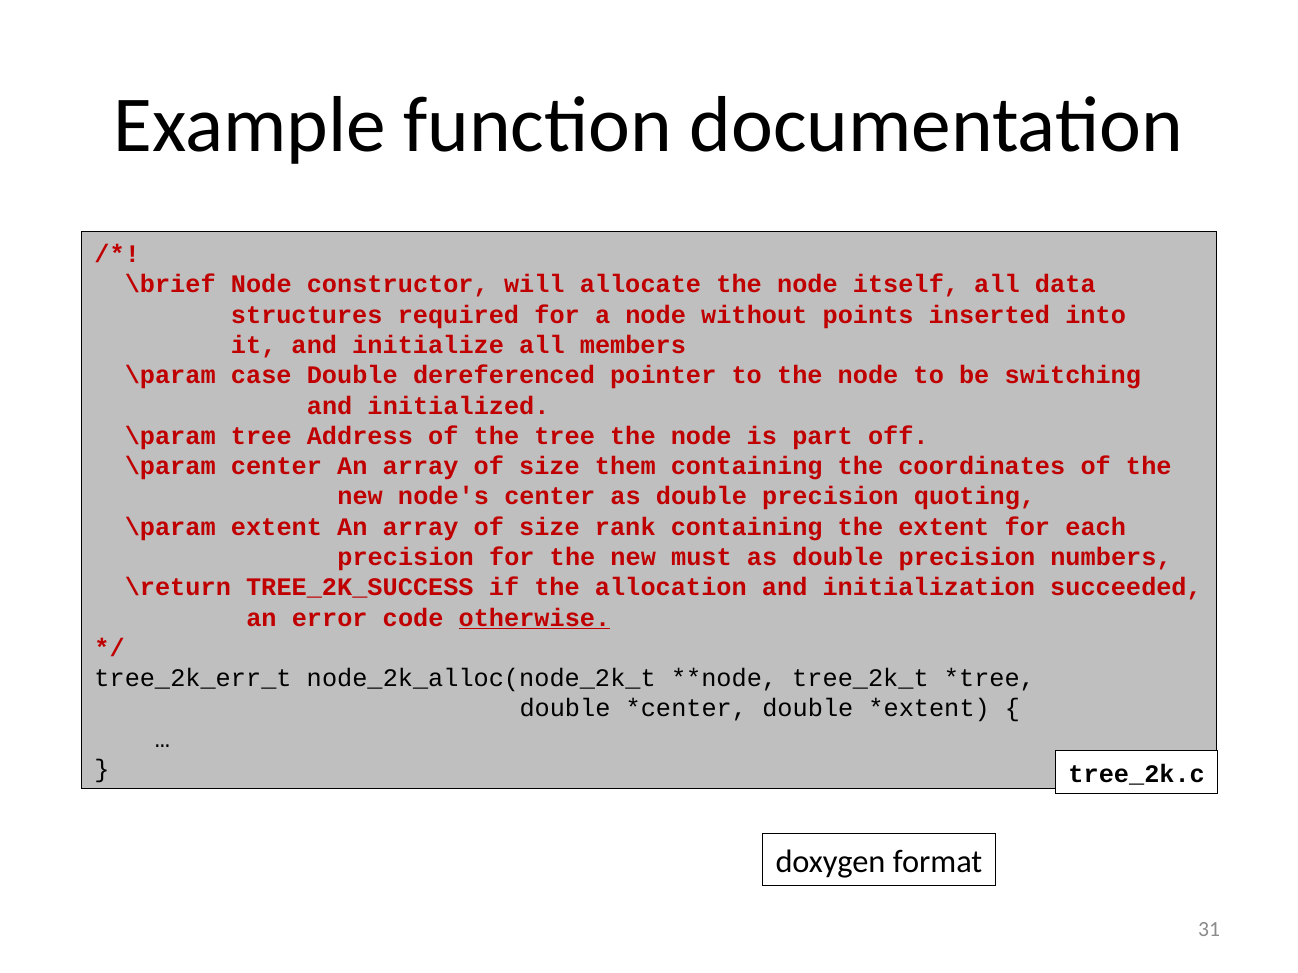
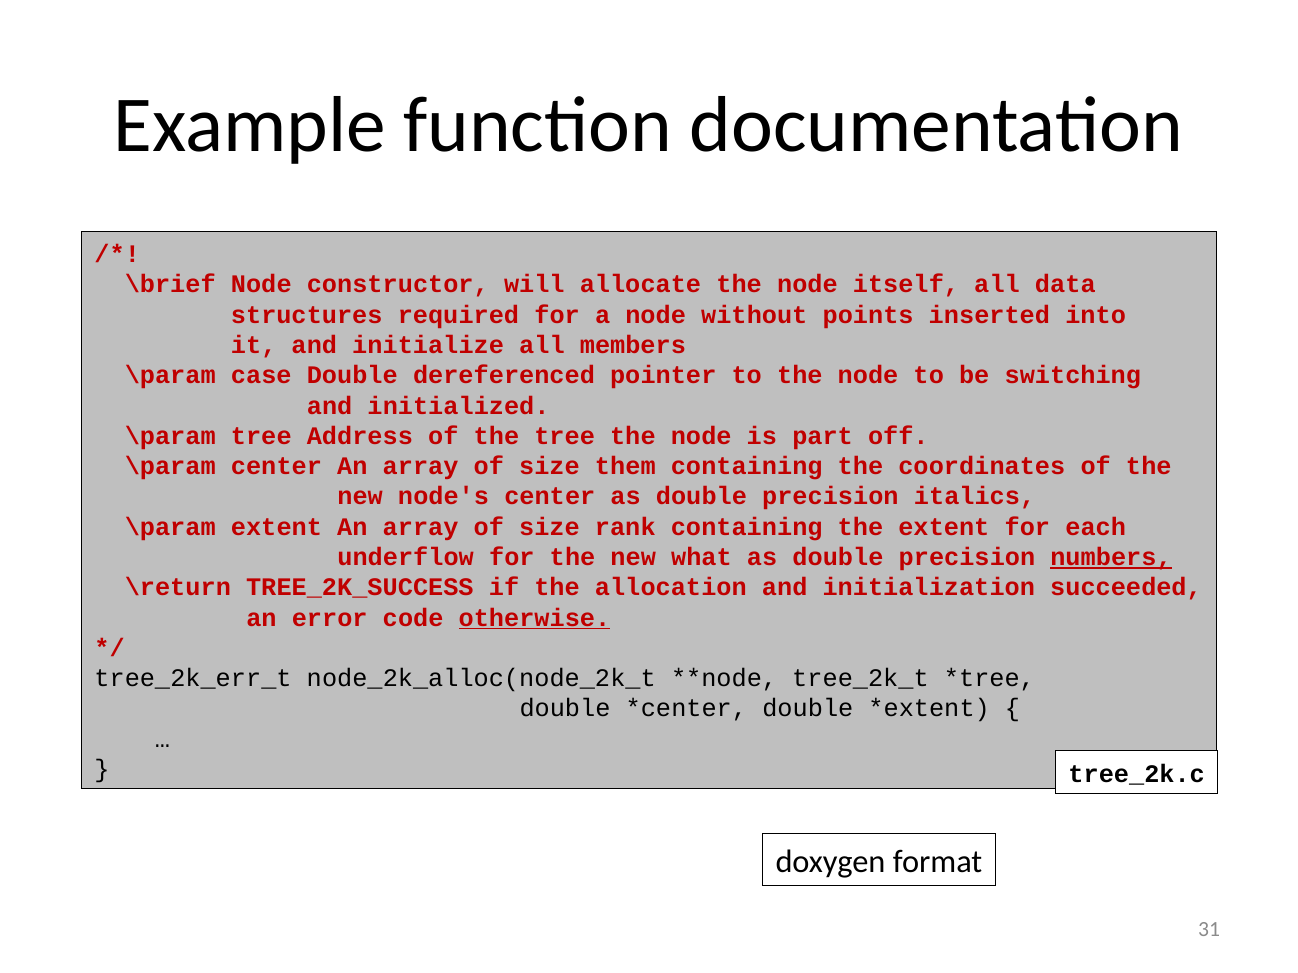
quoting: quoting -> italics (975, 497)
precision: precision -> underflow (406, 557)
must: must -> what (701, 557)
numbers underline: none -> present (1111, 557)
